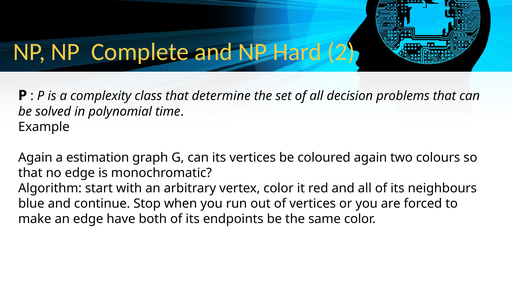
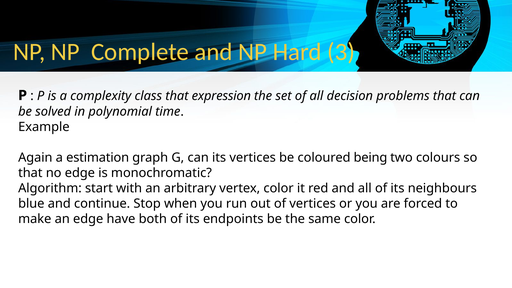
2: 2 -> 3 (341, 52)
determine: determine -> expression (221, 96)
coloured again: again -> being (370, 158)
